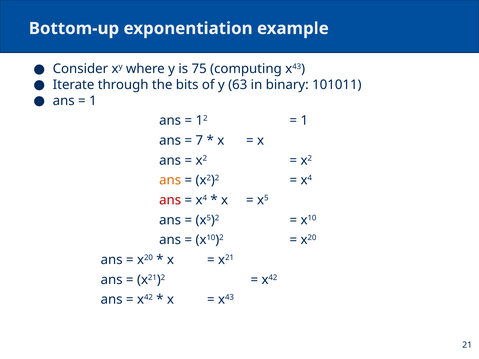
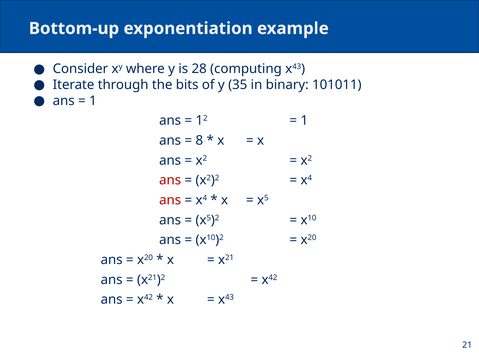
75: 75 -> 28 (199, 69)
63: 63 -> 35 (238, 85)
7: 7 -> 8 (199, 141)
ans colour: orange -> red (170, 180)
